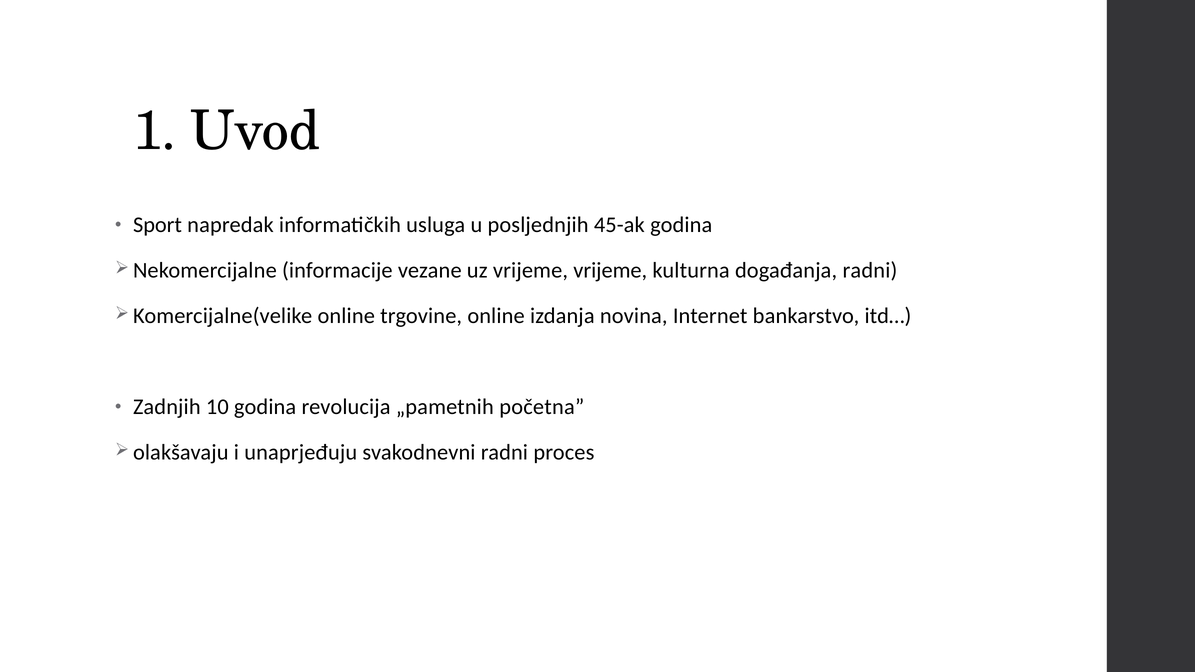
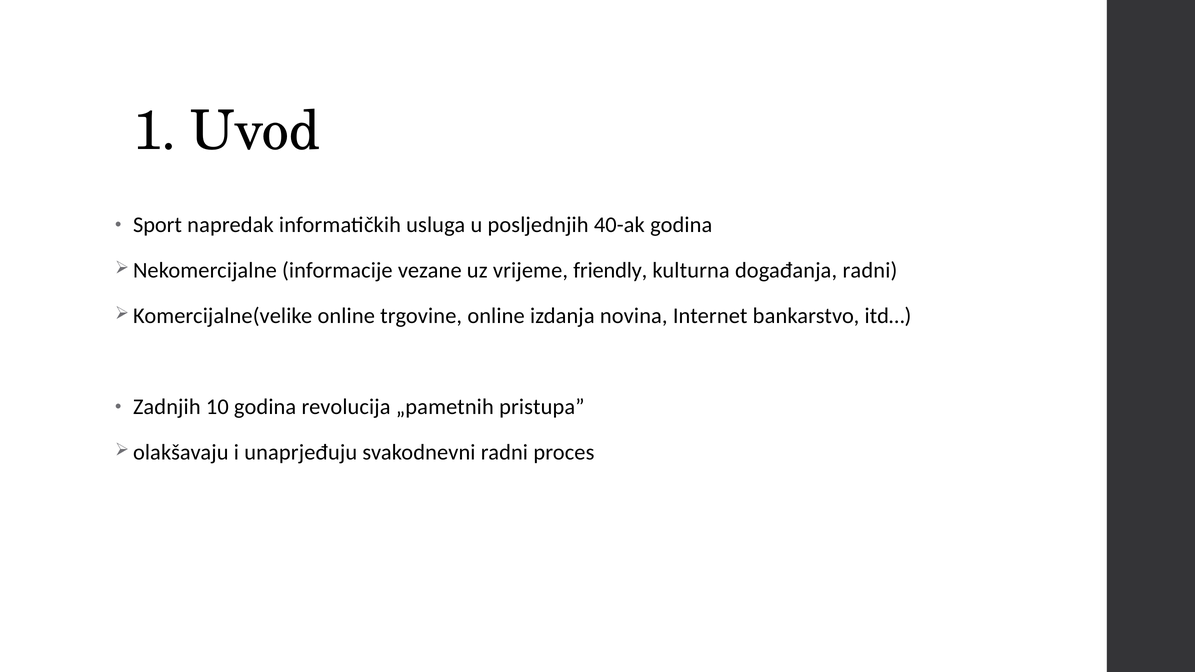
45-ak: 45-ak -> 40-ak (619, 225)
vrijeme vrijeme: vrijeme -> friendly (610, 271)
početna: početna -> pristupa (542, 407)
